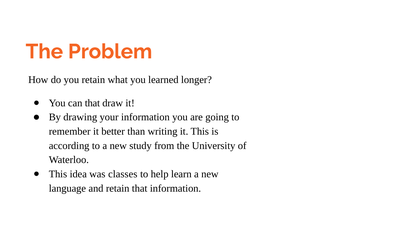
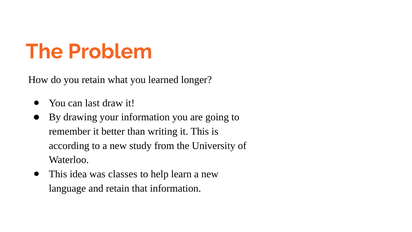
can that: that -> last (92, 103)
